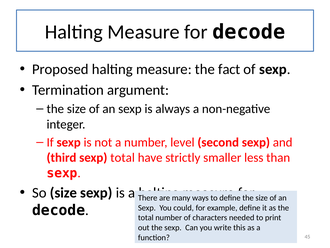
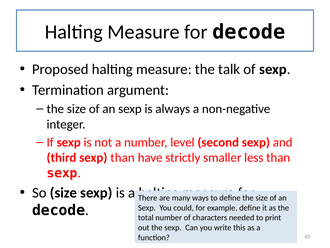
fact: fact -> talk (229, 69)
sexp total: total -> than (123, 157)
